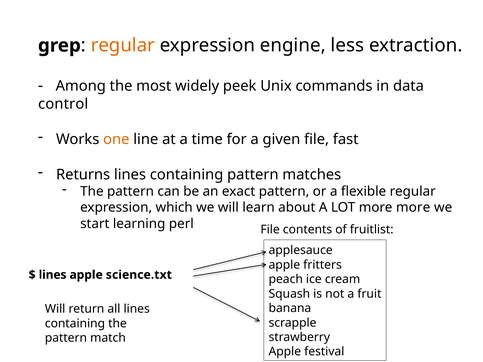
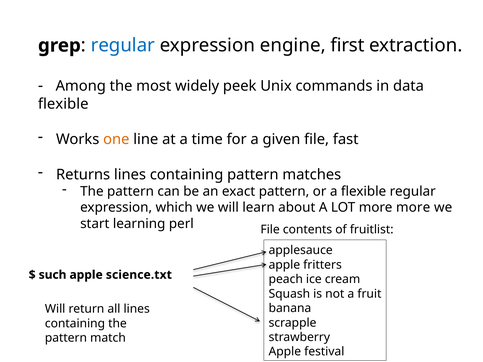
regular colour: orange -> blue (123, 45)
less: less -> first (347, 45)
control: control -> flexible (63, 104)
lines: lines -> such (53, 275)
